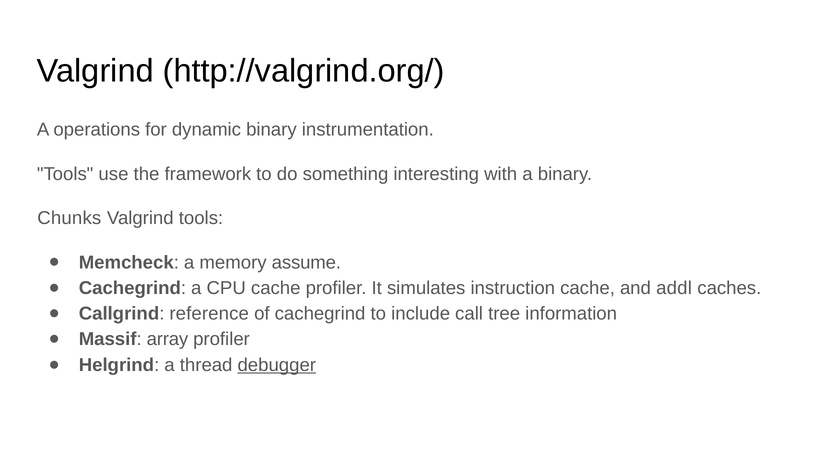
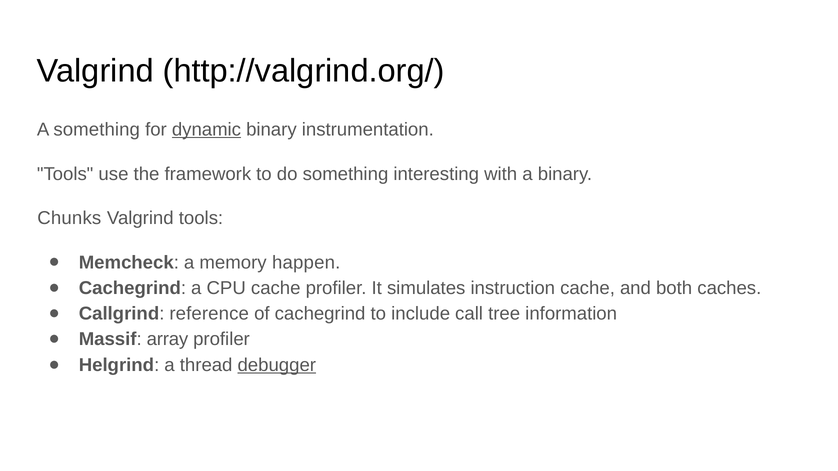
A operations: operations -> something (97, 130)
dynamic underline: none -> present (206, 130)
assume: assume -> happen (306, 263)
addl: addl -> both (674, 288)
